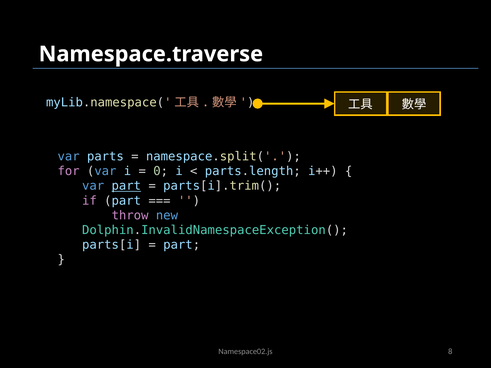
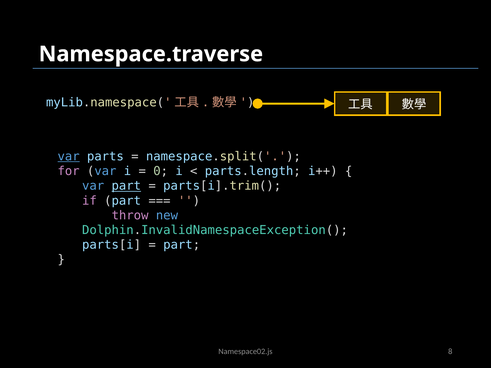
var underline: none -> present (69, 157)
